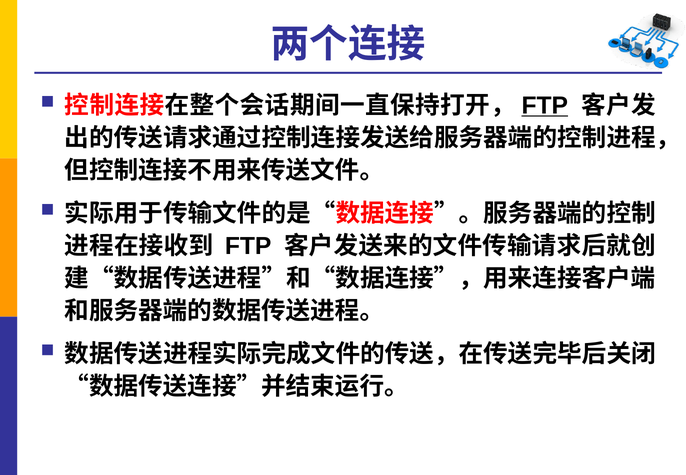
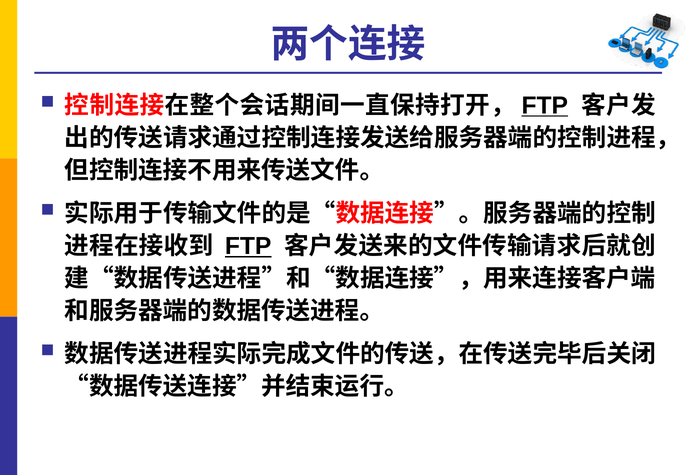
FTP underline: none -> present (248, 246)
